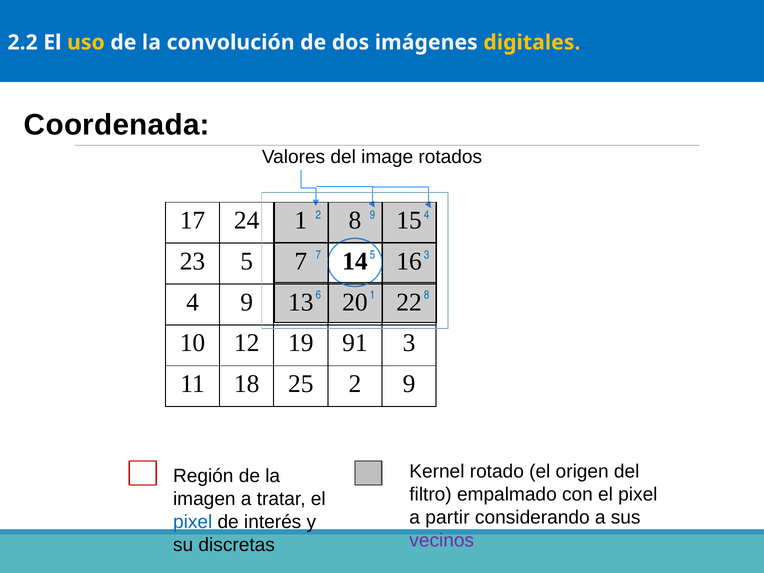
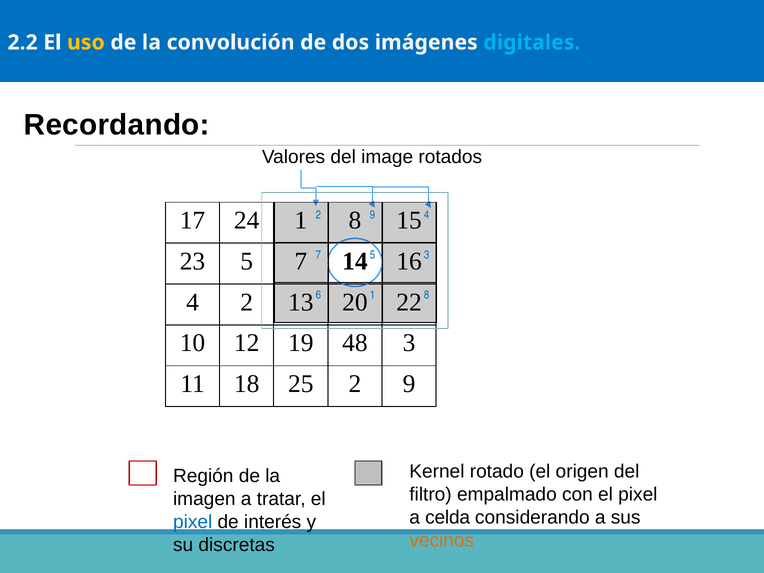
digitales colour: yellow -> light blue (532, 42)
Coordenada: Coordenada -> Recordando (117, 125)
4 9: 9 -> 2 (247, 302)
91: 91 -> 48 (355, 343)
partir: partir -> celda (448, 517)
vecinos colour: purple -> orange (442, 540)
